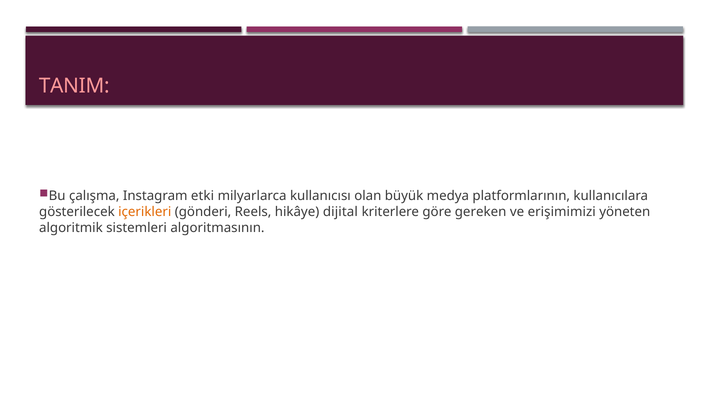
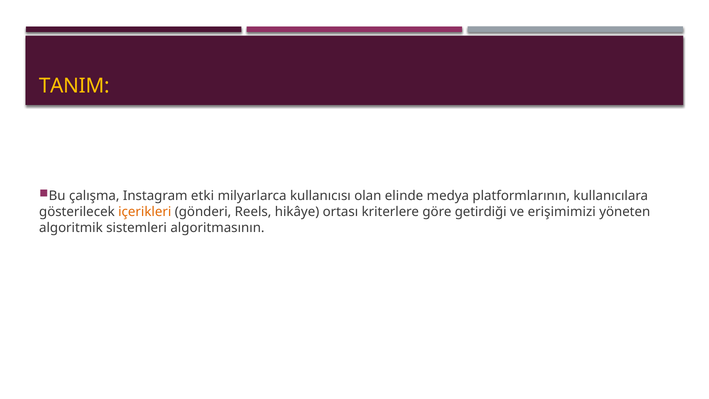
TANIM colour: pink -> yellow (74, 86)
büyük: büyük -> elinde (404, 196)
dijital: dijital -> ortası (340, 212)
gereken: gereken -> getirdiği (481, 212)
